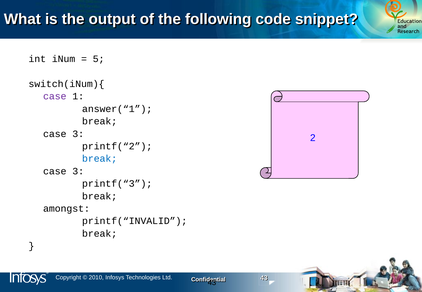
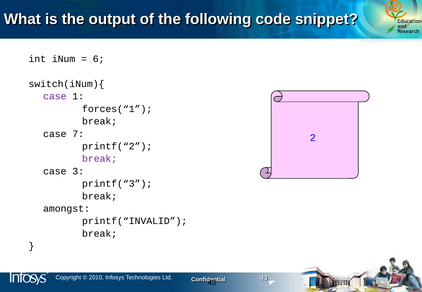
5: 5 -> 6 (99, 59)
answer(“1: answer(“1 -> forces(“1 (117, 109)
3: 3 -> 7 (78, 134)
break colour: blue -> purple (100, 159)
